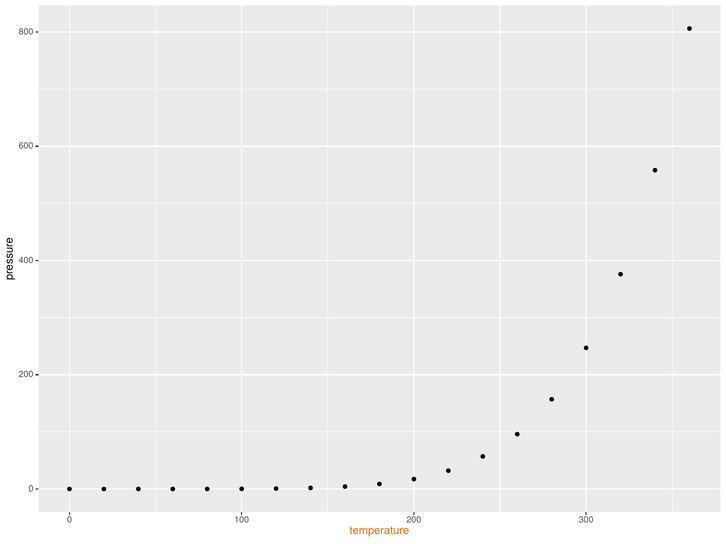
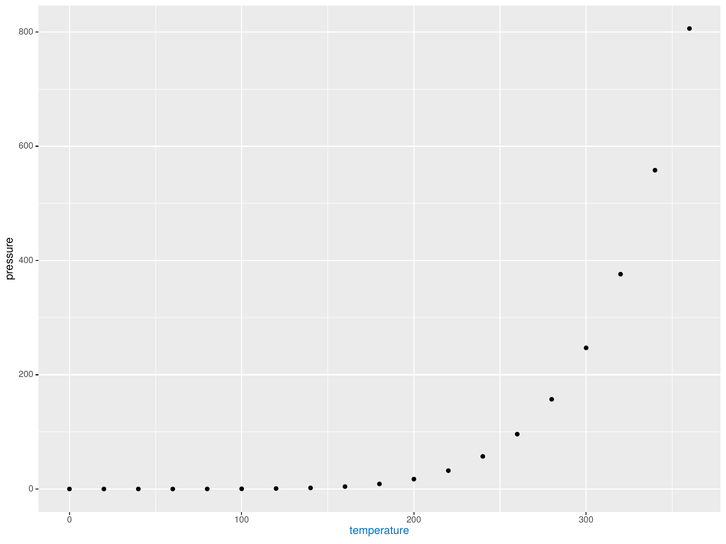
temperature colour: orange -> blue (379, 531)
